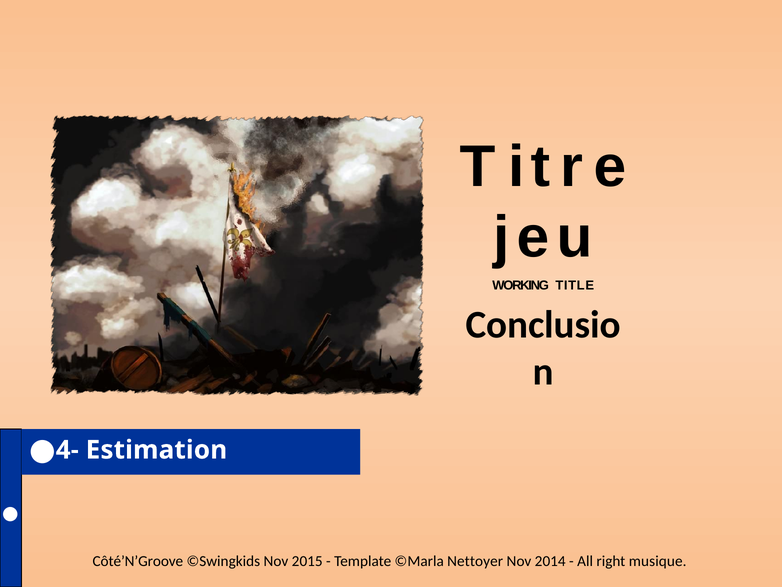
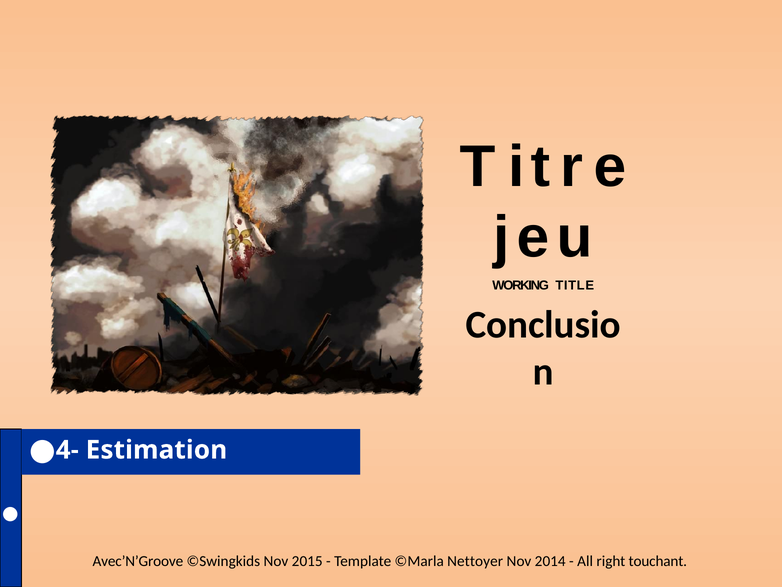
Côté’N’Groove: Côté’N’Groove -> Avec’N’Groove (138, 561)
musique: musique -> touchant (658, 561)
